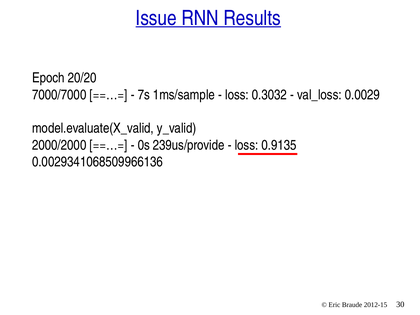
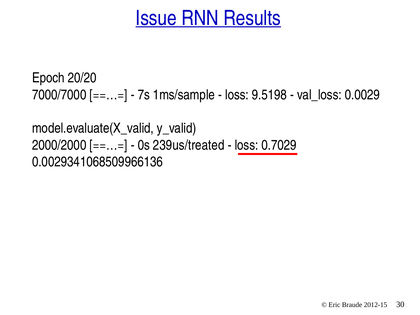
0.3032: 0.3032 -> 9.5198 (269, 95)
239us/provide: 239us/provide -> 239us/treated (189, 145)
0.9135: 0.9135 -> 0.7029 (279, 145)
